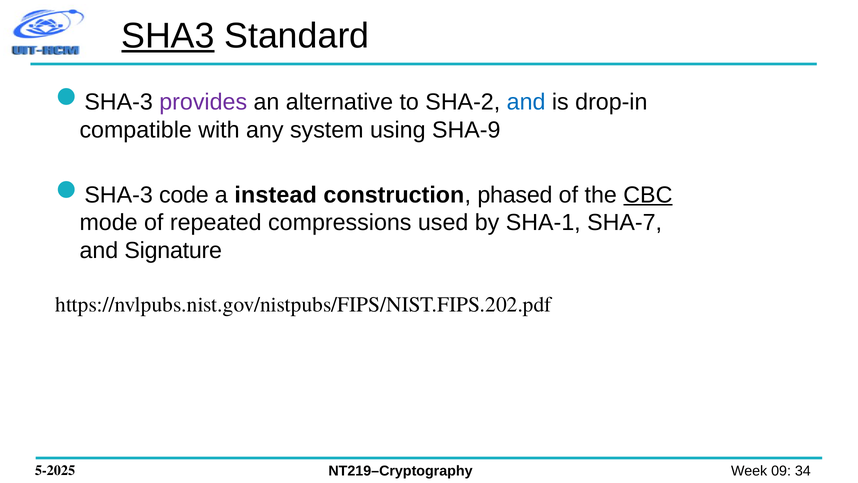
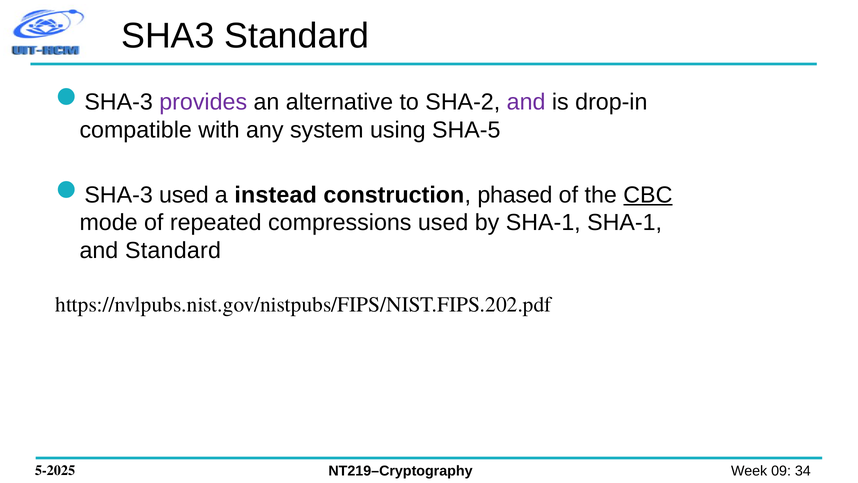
SHA3 underline: present -> none (168, 36)
and colour: blue -> purple (526, 102)
SHA-9: SHA-9 -> SHA-5 (466, 130)
SHA-3 code: code -> used (184, 195)
SHA-1 SHA-7: SHA-7 -> SHA-1 (625, 223)
and Signature: Signature -> Standard (173, 251)
